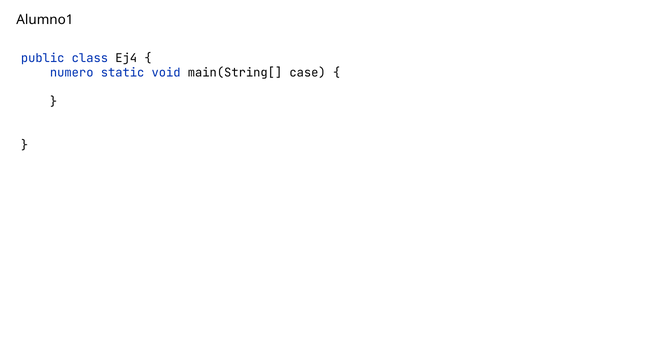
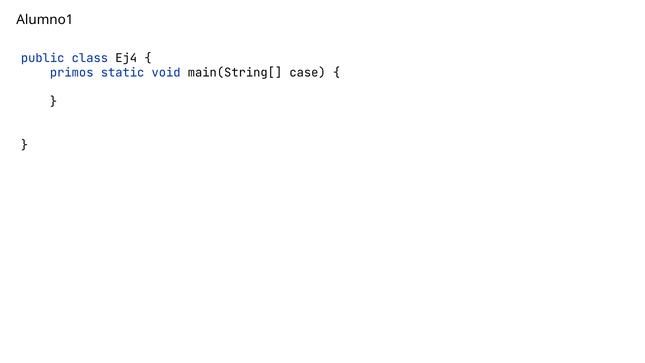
numero: numero -> primos (72, 73)
